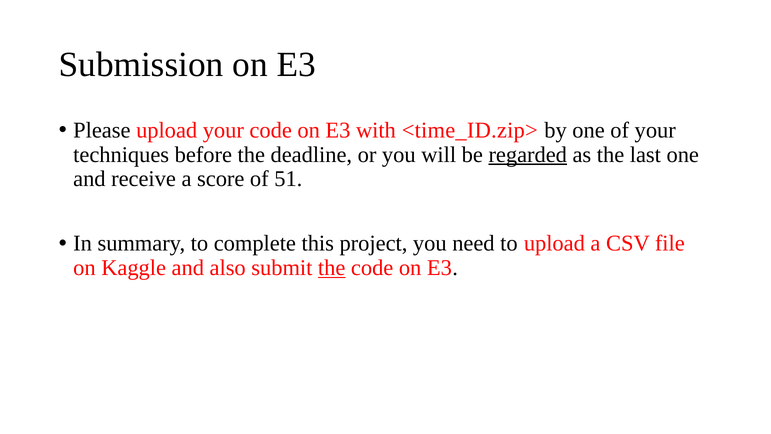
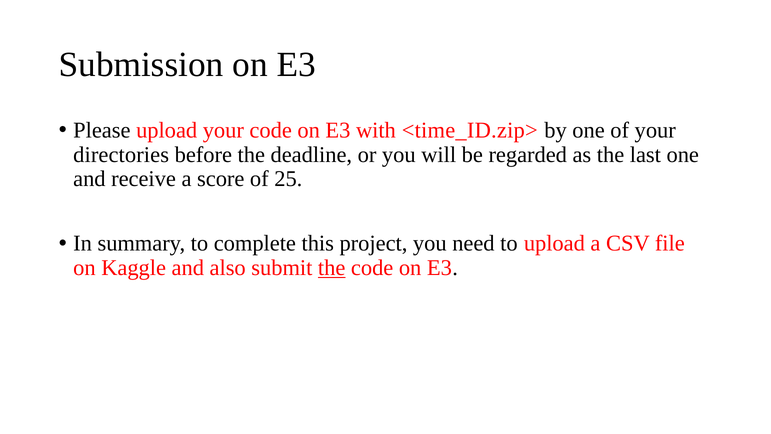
techniques: techniques -> directories (121, 155)
regarded underline: present -> none (528, 155)
51: 51 -> 25 (288, 179)
